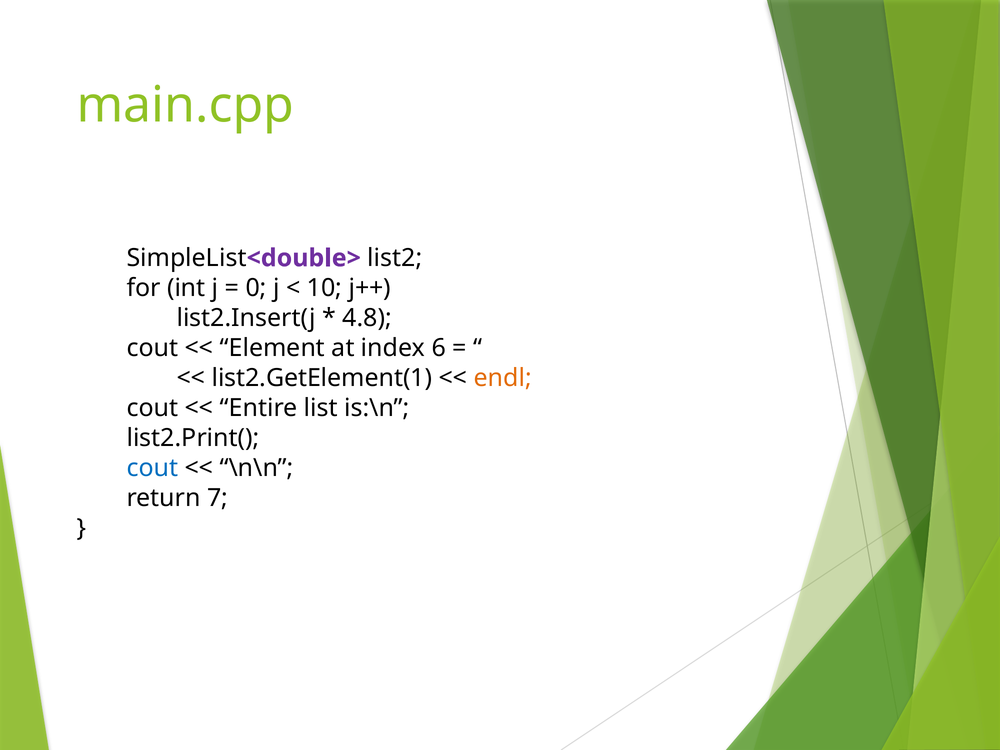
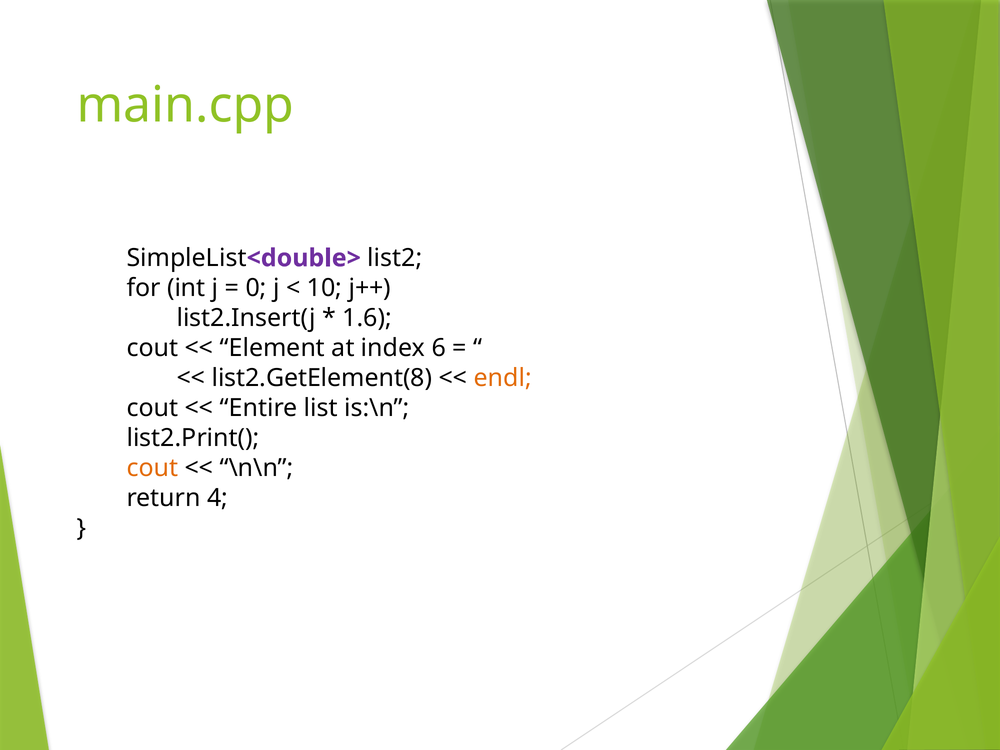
4.8: 4.8 -> 1.6 (367, 318)
list2.GetElement(1: list2.GetElement(1 -> list2.GetElement(8 (322, 378)
cout colour: blue -> orange (152, 468)
7: 7 -> 4 (218, 498)
